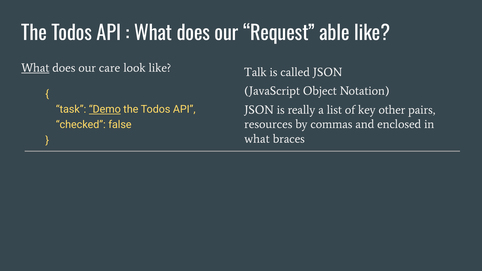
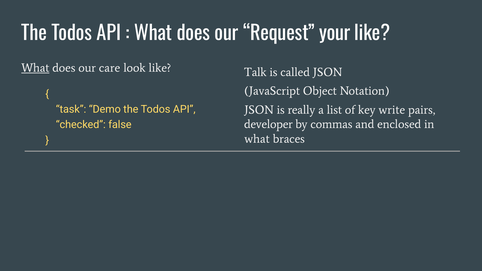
able: able -> your (335, 34)
Demo underline: present -> none (105, 109)
other: other -> write (392, 110)
resources: resources -> developer (268, 124)
